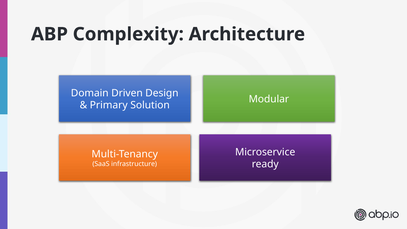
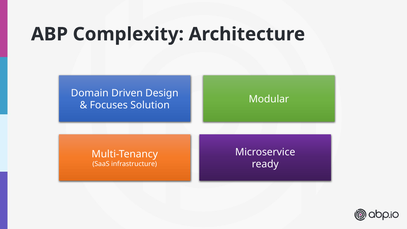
Primary: Primary -> Focuses (109, 105)
